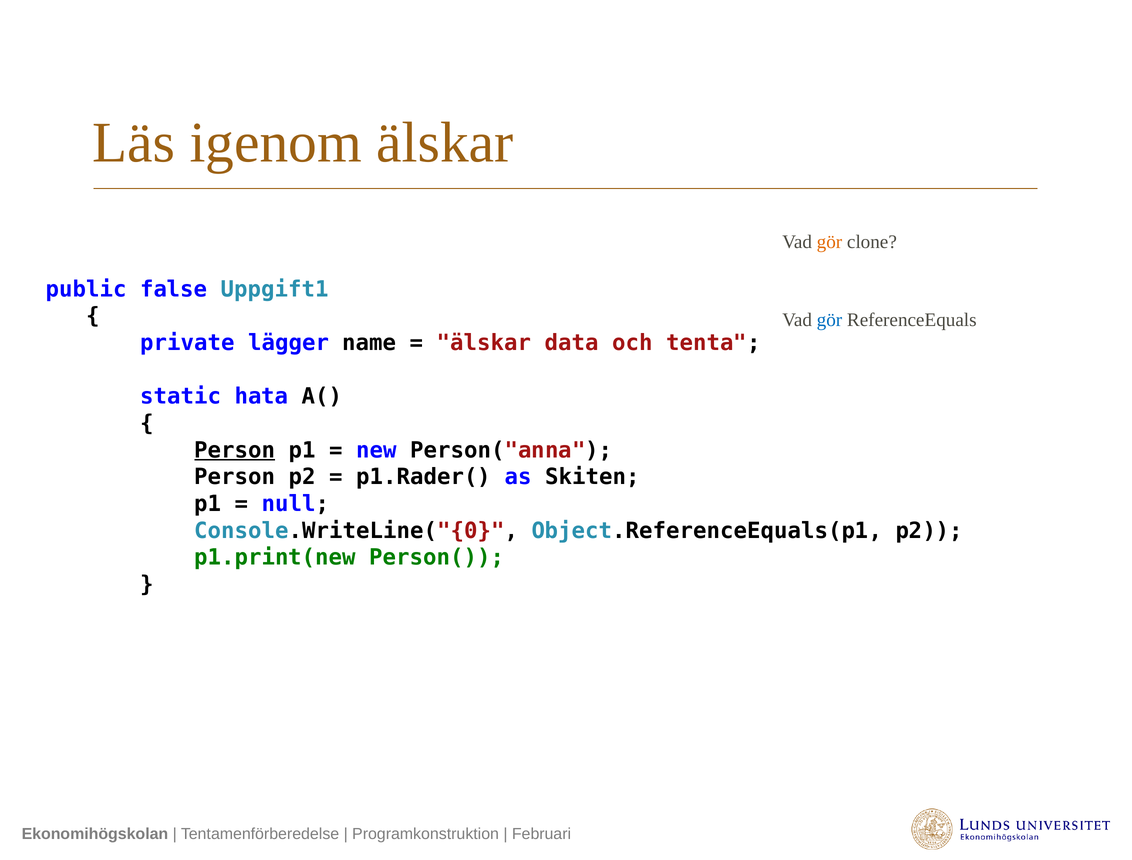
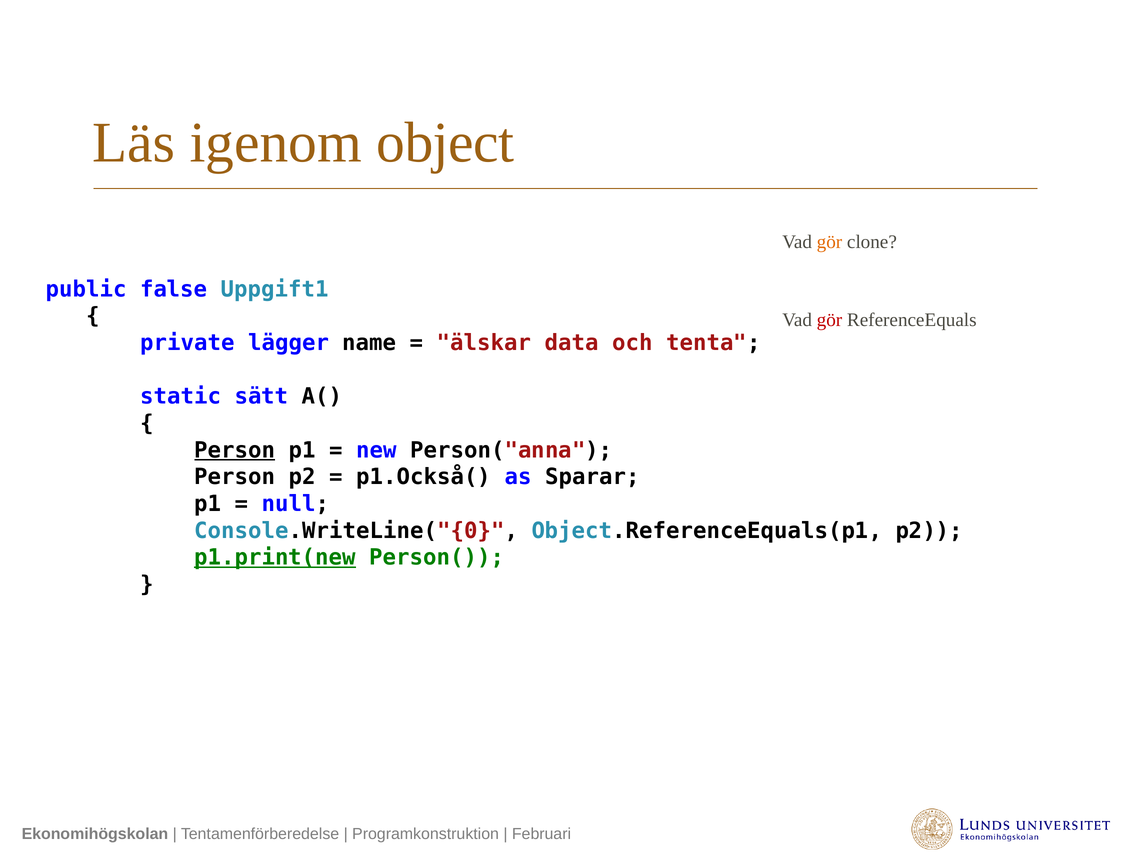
igenom älskar: älskar -> object (445, 143)
gör colour: blue -> red (829, 320)
hata: hata -> sätt (261, 397)
p1.Rader(: p1.Rader( -> p1.Också( (424, 477)
Skiten: Skiten -> Sparar (592, 477)
p1.print(new underline: none -> present (275, 558)
